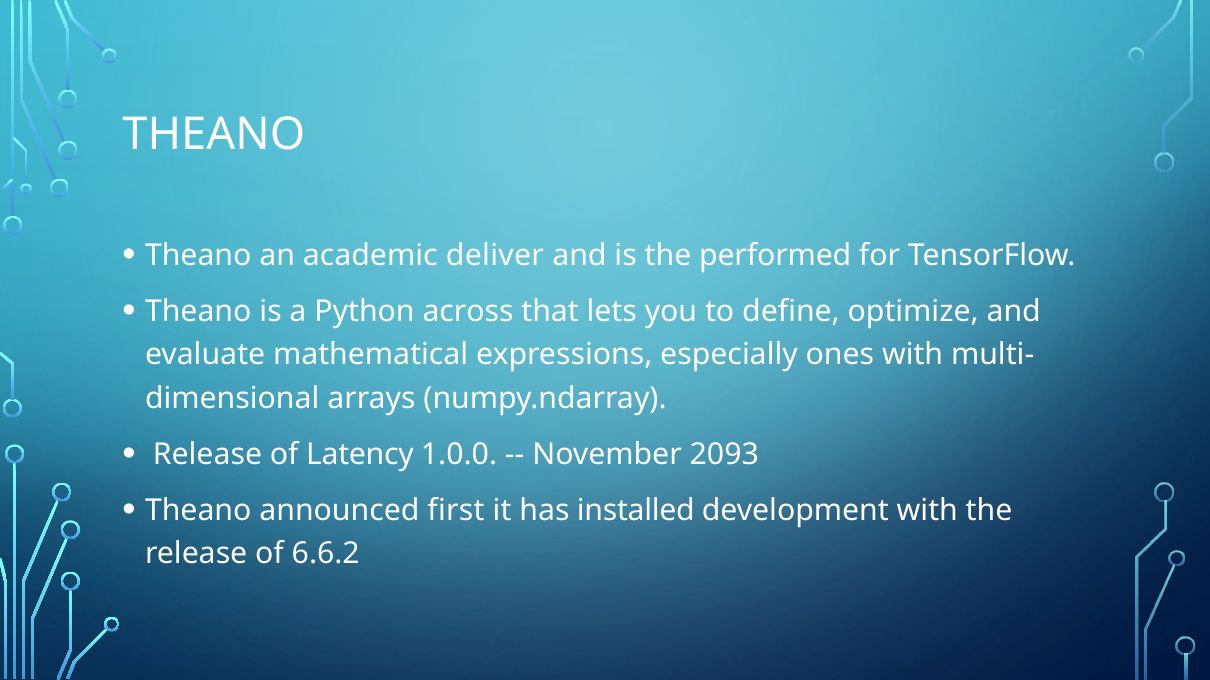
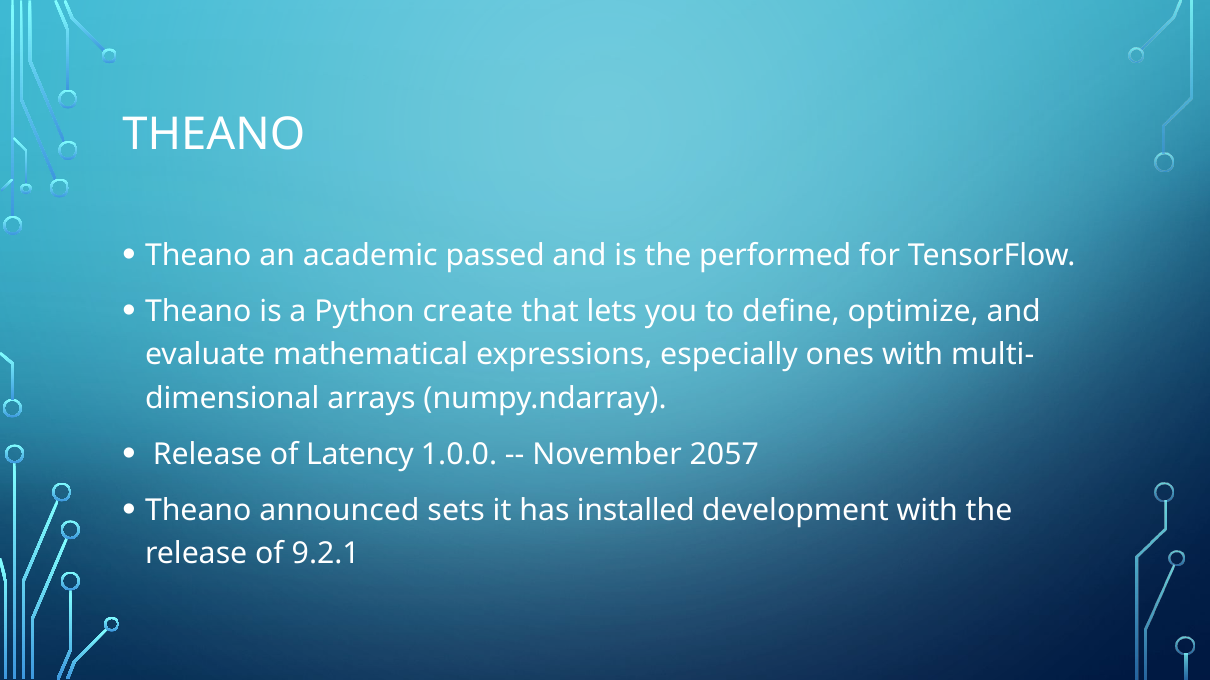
deliver: deliver -> passed (495, 255)
across: across -> create (468, 311)
2093: 2093 -> 2057 (724, 455)
first: first -> sets (456, 511)
6.6.2: 6.6.2 -> 9.2.1 (326, 554)
